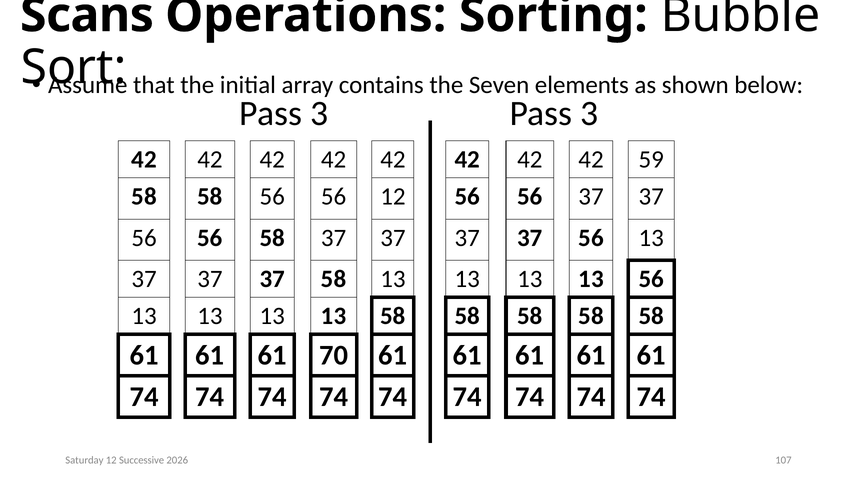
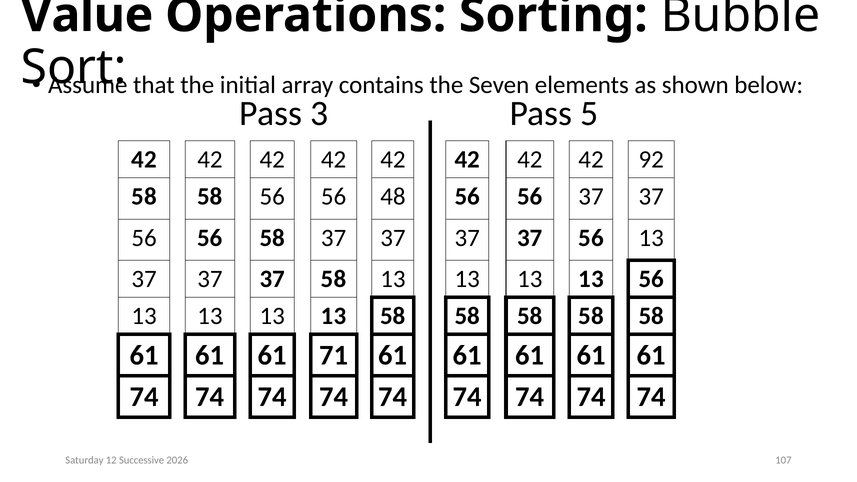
Scans: Scans -> Value (87, 15)
3 Pass 3: 3 -> 5 (589, 114)
59: 59 -> 92 (651, 159)
56 12: 12 -> 48 (393, 196)
70: 70 -> 71 (334, 355)
